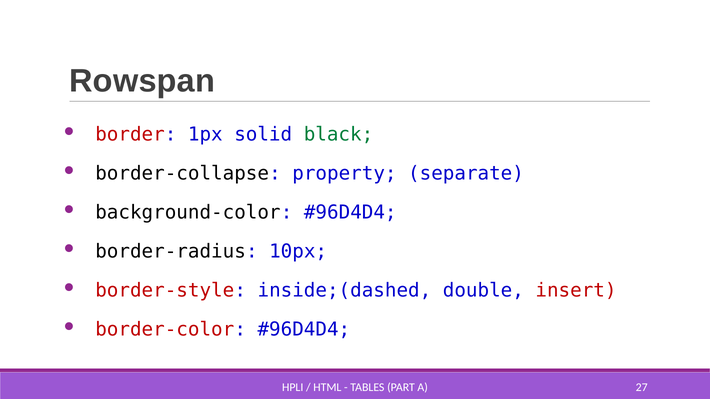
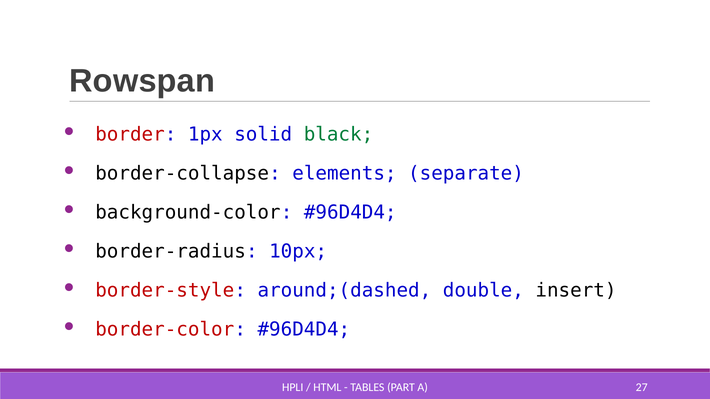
property: property -> elements (344, 174)
inside;(dashed: inside;(dashed -> around;(dashed (344, 291)
insert colour: red -> black (576, 291)
